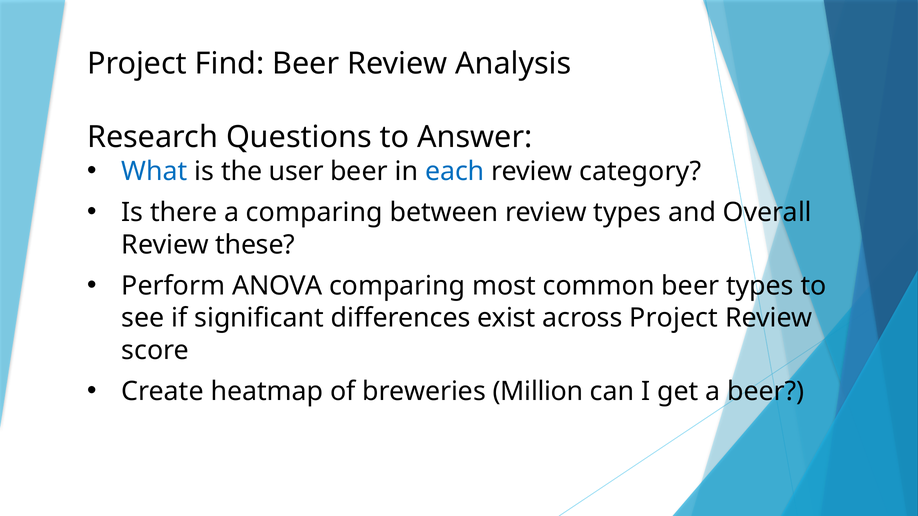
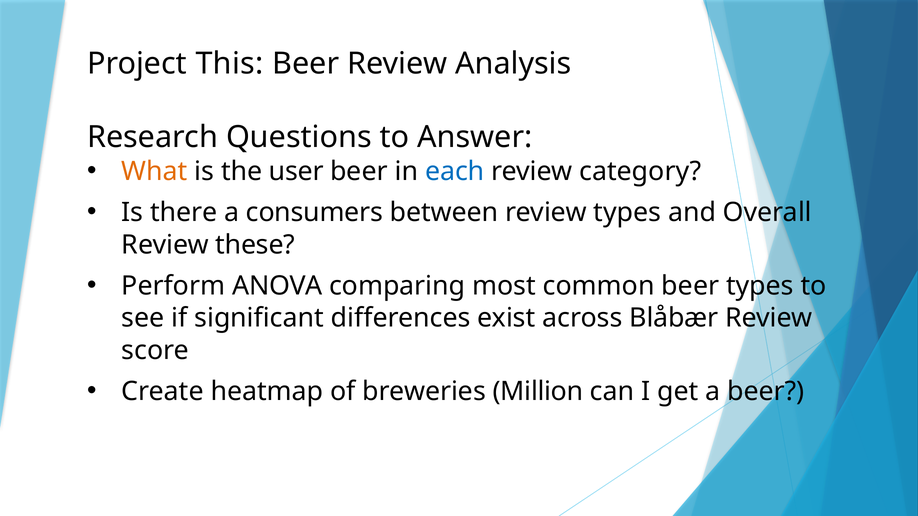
Find: Find -> This (229, 64)
What colour: blue -> orange (155, 171)
a comparing: comparing -> consumers (314, 213)
across Project: Project -> Blåbær (674, 318)
